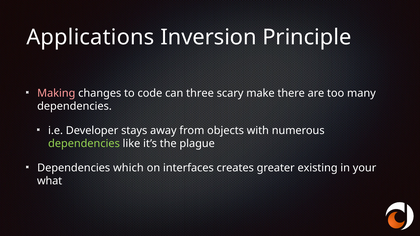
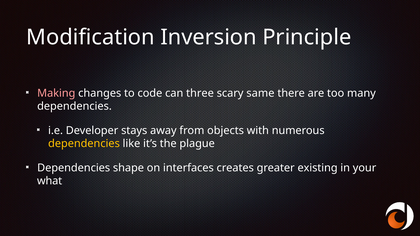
Applications: Applications -> Modification (91, 37)
make: make -> same (260, 93)
dependencies colour: light green -> yellow (84, 144)
which: which -> shape (128, 168)
